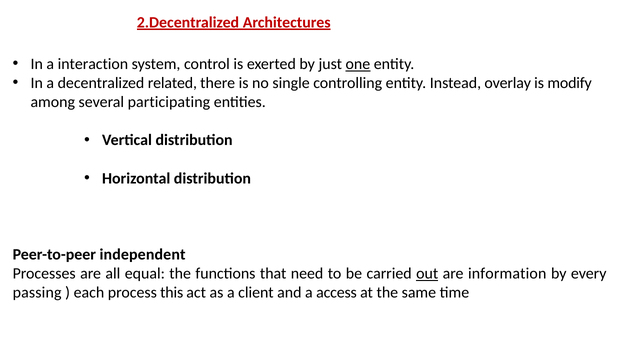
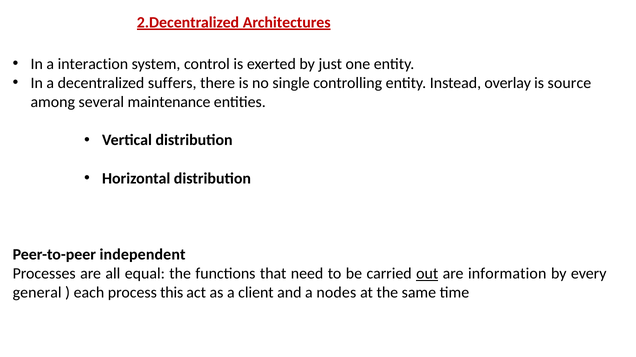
one underline: present -> none (358, 64)
related: related -> suffers (172, 83)
modify: modify -> source (569, 83)
participating: participating -> maintenance (169, 102)
passing: passing -> general (37, 293)
access: access -> nodes (336, 293)
